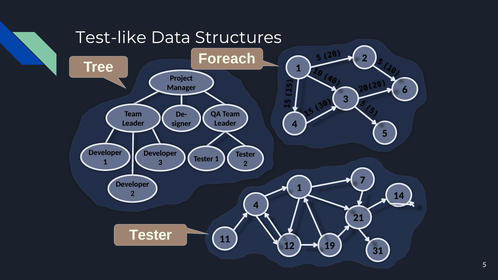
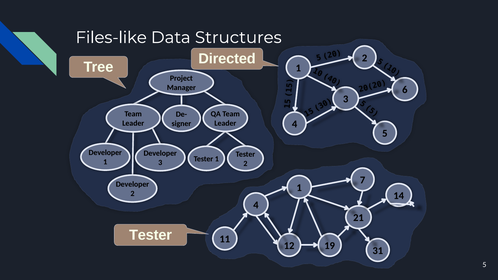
Test-like: Test-like -> Files-like (111, 38)
Foreach: Foreach -> Directed (227, 59)
